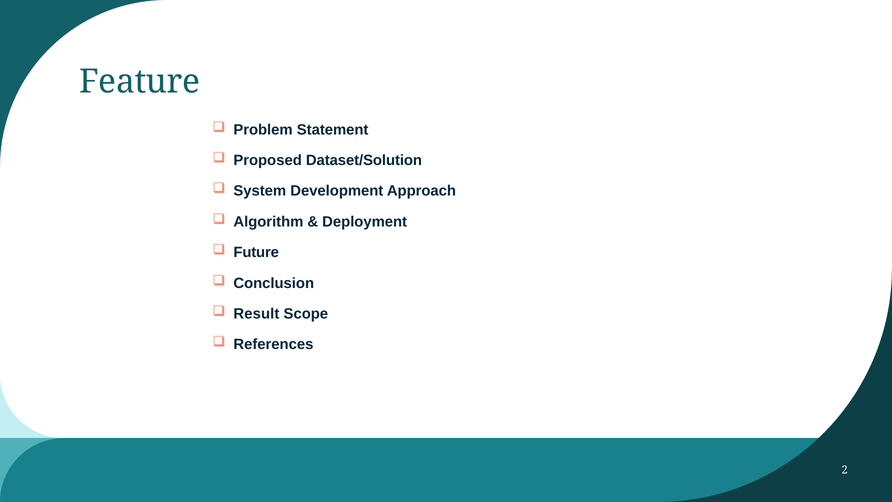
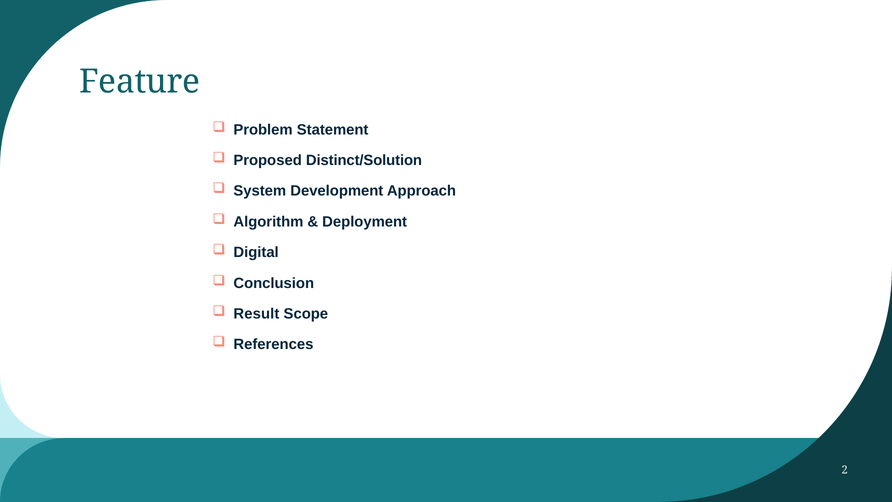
Dataset/Solution: Dataset/Solution -> Distinct/Solution (364, 160)
Future: Future -> Digital (256, 252)
